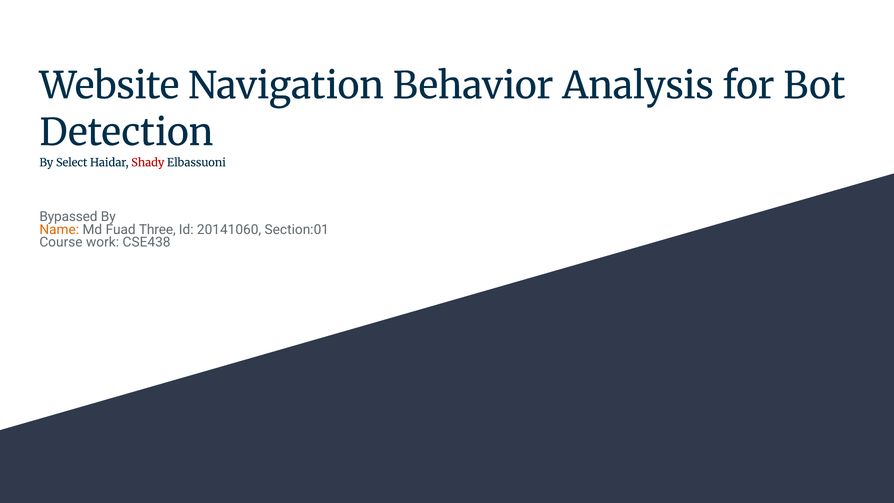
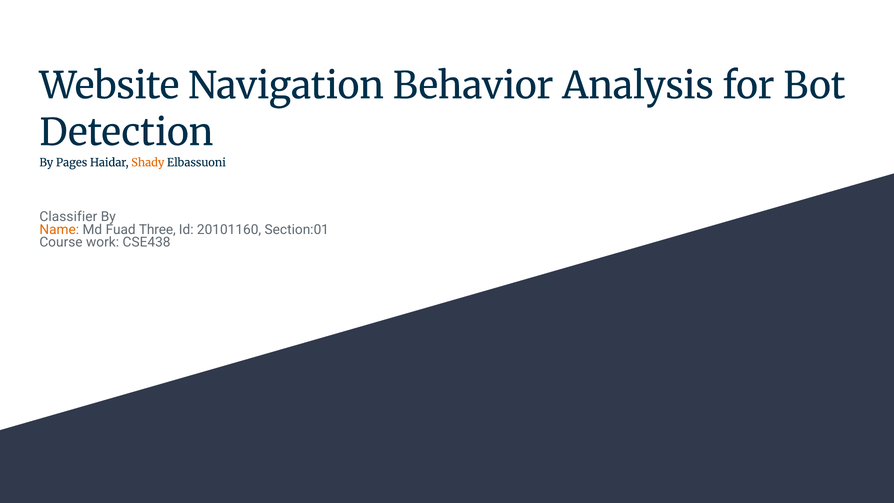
Select: Select -> Pages (72, 163)
Shady colour: red -> orange (148, 163)
Bypassed: Bypassed -> Classifier (68, 217)
20141060: 20141060 -> 20101160 (229, 229)
